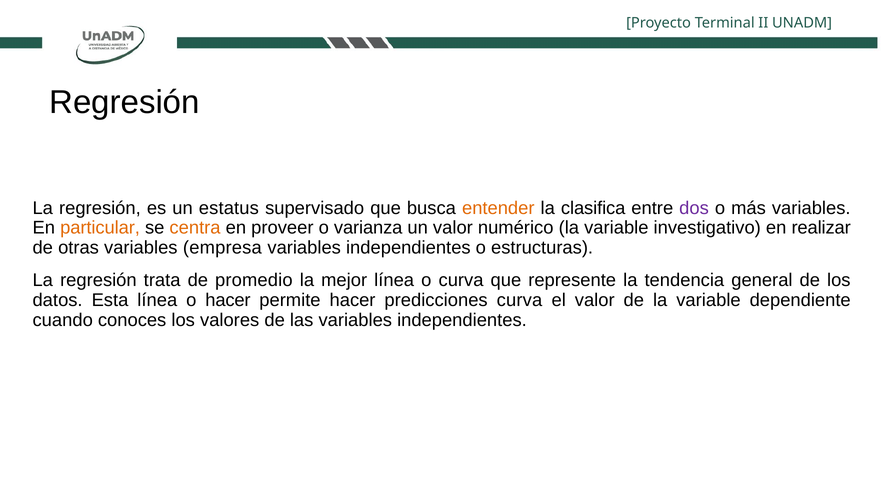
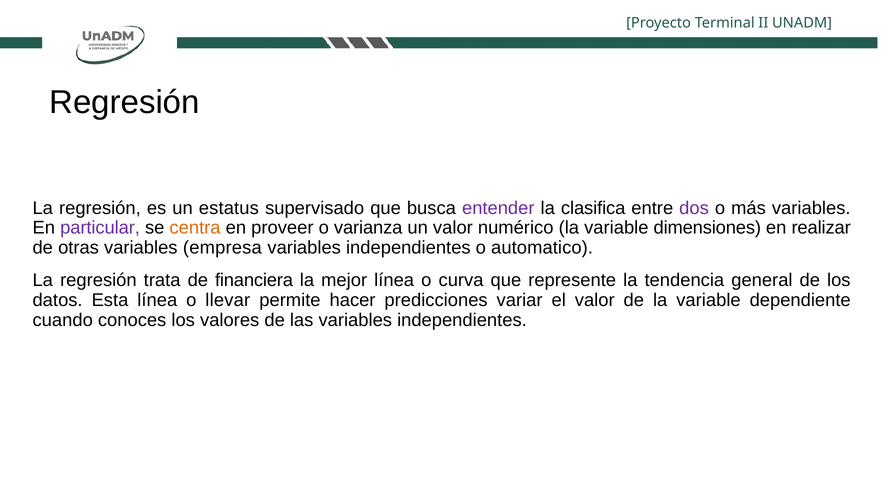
entender colour: orange -> purple (498, 208)
particular colour: orange -> purple (100, 228)
investigativo: investigativo -> dimensiones (707, 228)
estructuras: estructuras -> automatico (542, 248)
promedio: promedio -> financiera (254, 281)
o hacer: hacer -> llevar (228, 301)
predicciones curva: curva -> variar (520, 301)
